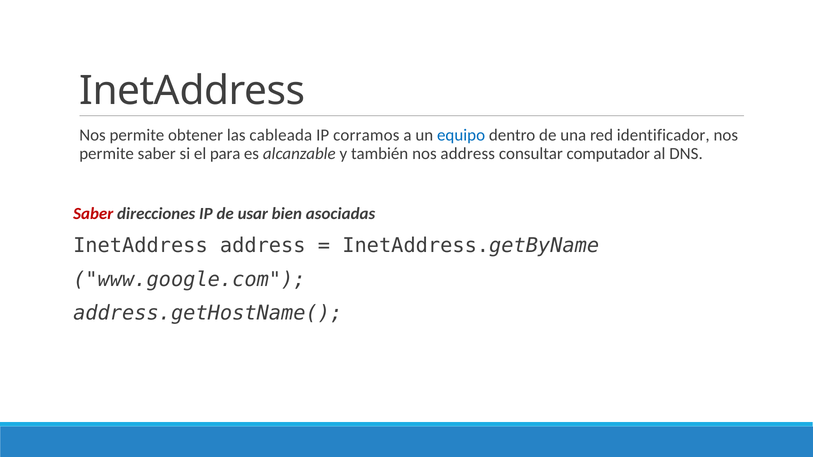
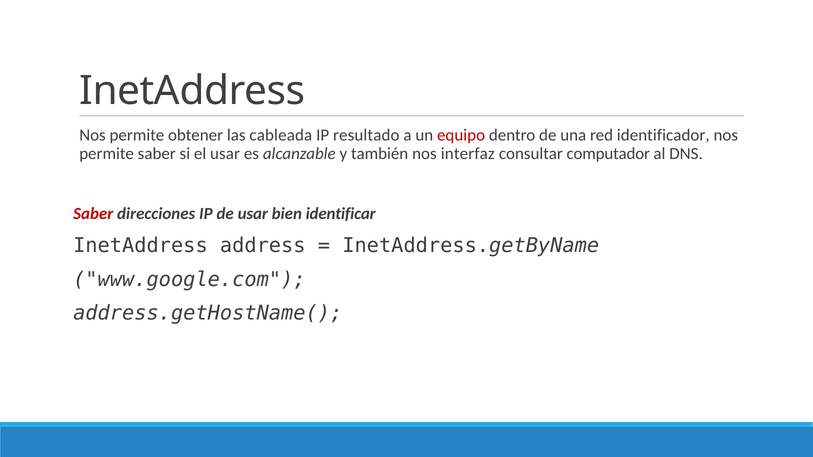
corramos: corramos -> resultado (366, 135)
equipo colour: blue -> red (461, 135)
el para: para -> usar (225, 154)
nos address: address -> interfaz (468, 154)
asociadas: asociadas -> identificar (341, 214)
